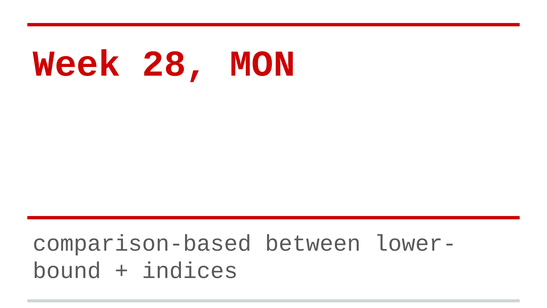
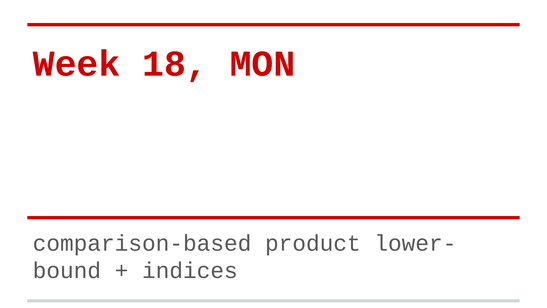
28: 28 -> 18 (175, 64)
between: between -> product (313, 243)
